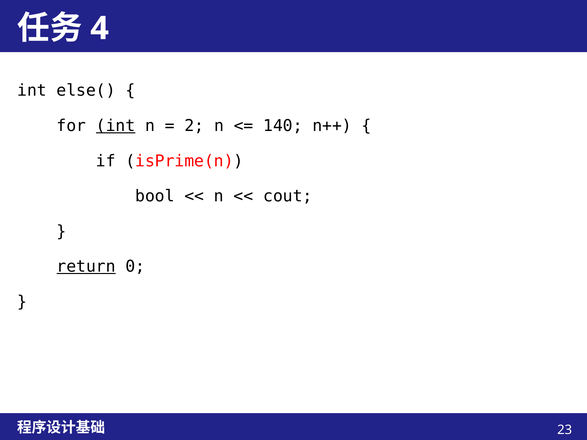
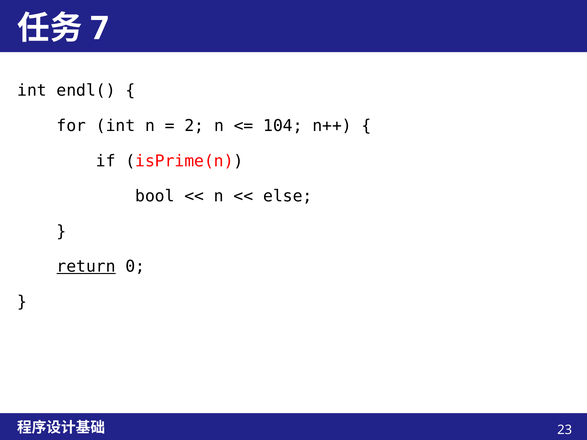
4: 4 -> 7 (100, 28)
else(: else( -> endl( (86, 91)
int underline: present -> none (116, 126)
140: 140 -> 104 (283, 126)
cout: cout -> else (288, 196)
